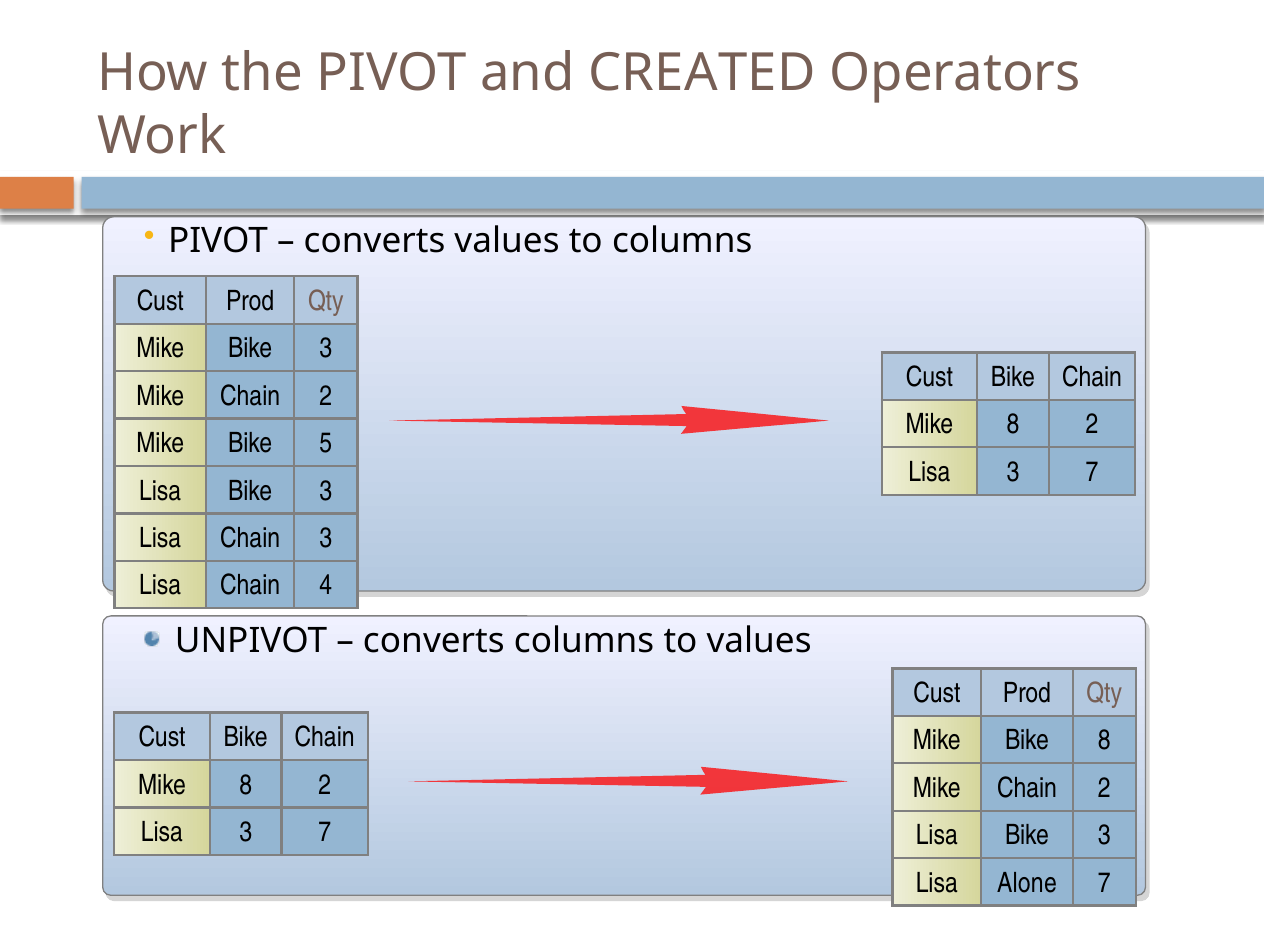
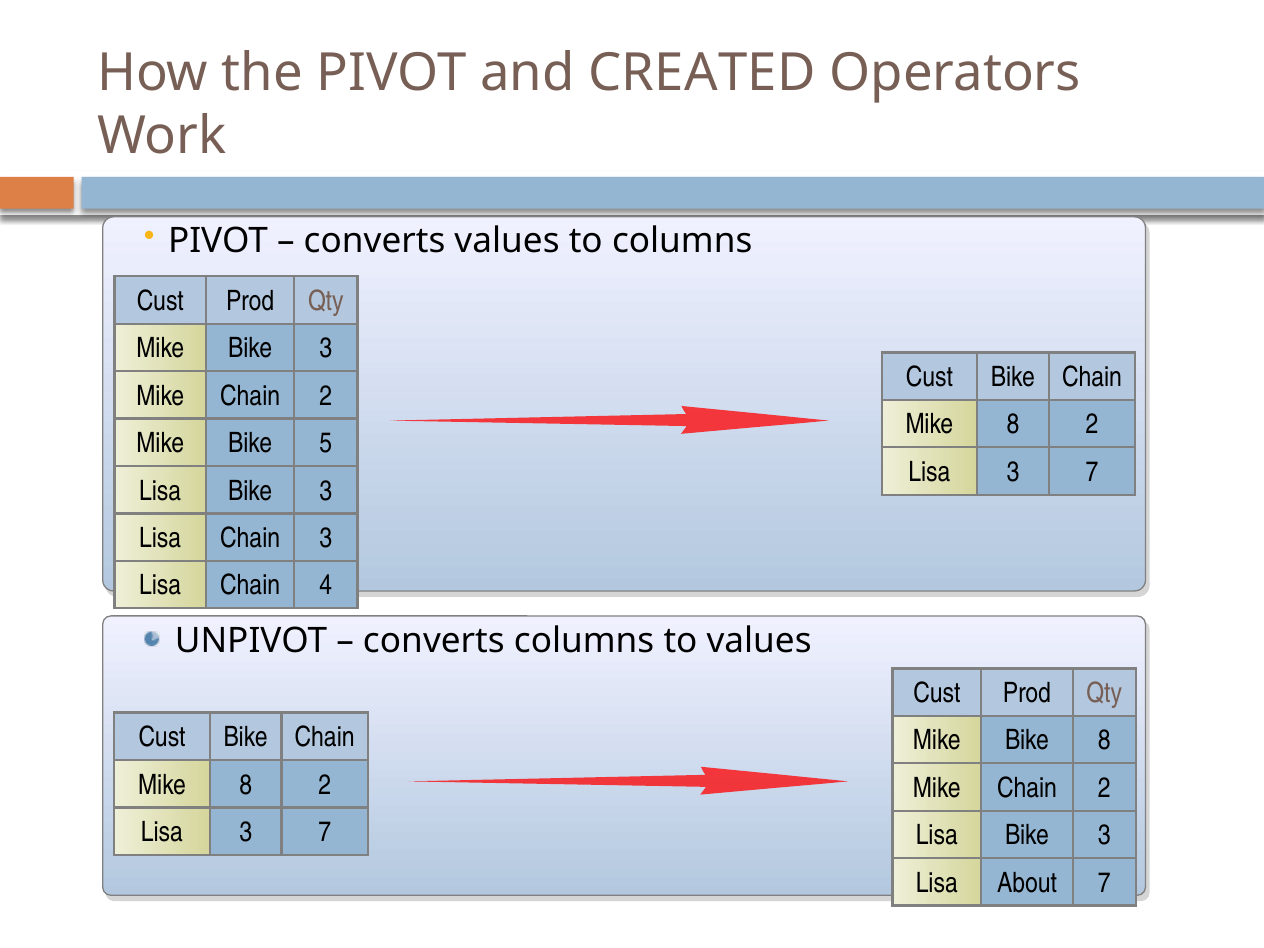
Alone: Alone -> About (1027, 883)
